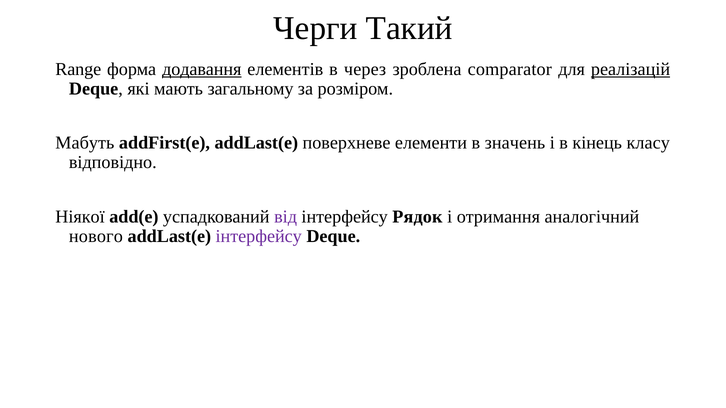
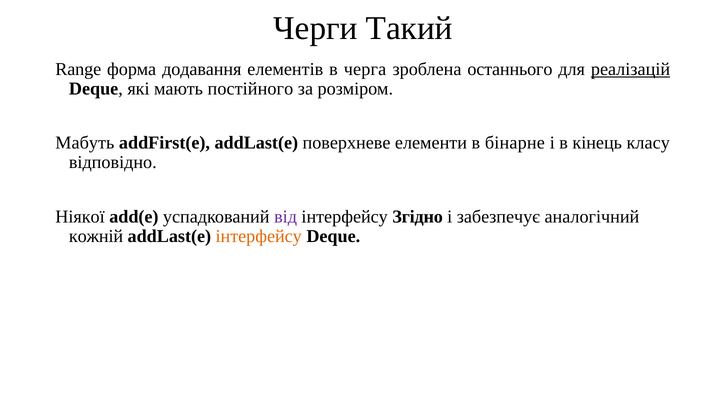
додавання underline: present -> none (202, 69)
через: через -> черга (365, 69)
comparator: comparator -> останнього (510, 69)
загальному: загальному -> постійного (250, 89)
значень: значень -> бінарне (515, 143)
Рядок: Рядок -> Згідно (418, 217)
отримання: отримання -> забезпечує (498, 217)
нового: нового -> кожній (96, 237)
інтерфейсу colour: purple -> orange (259, 237)
